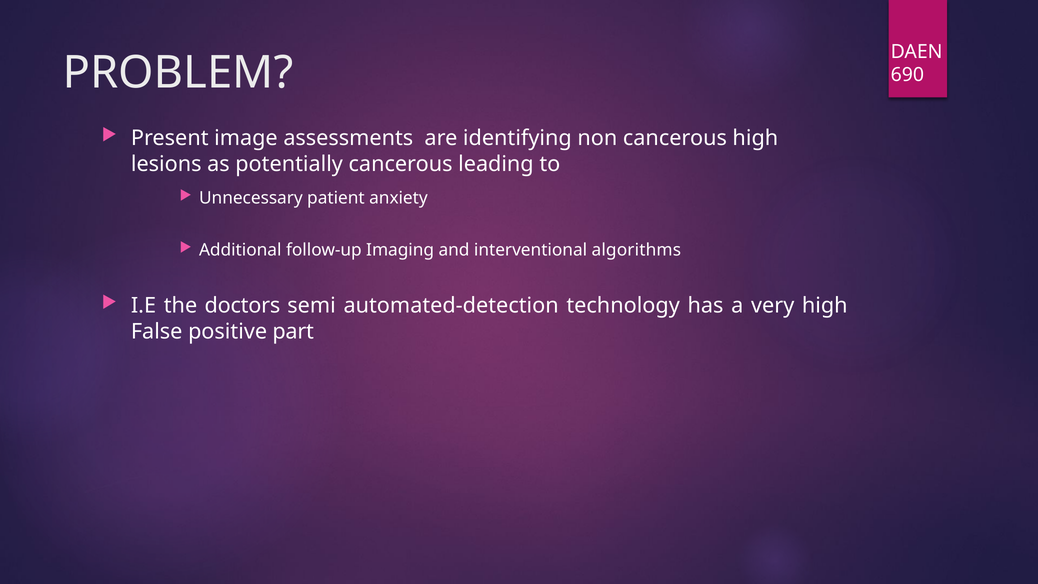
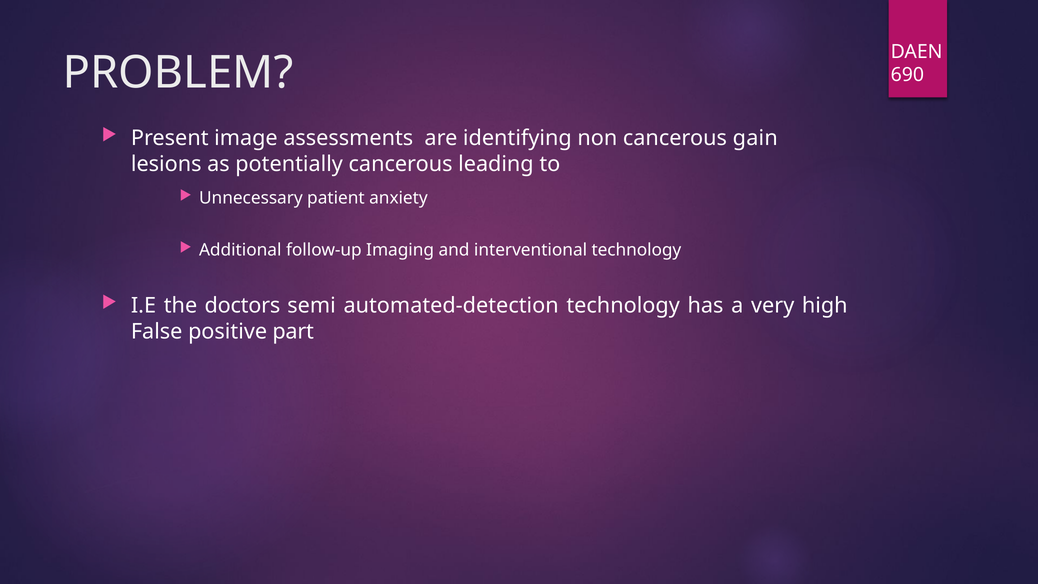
cancerous high: high -> gain (755, 138)
interventional algorithms: algorithms -> technology (636, 250)
